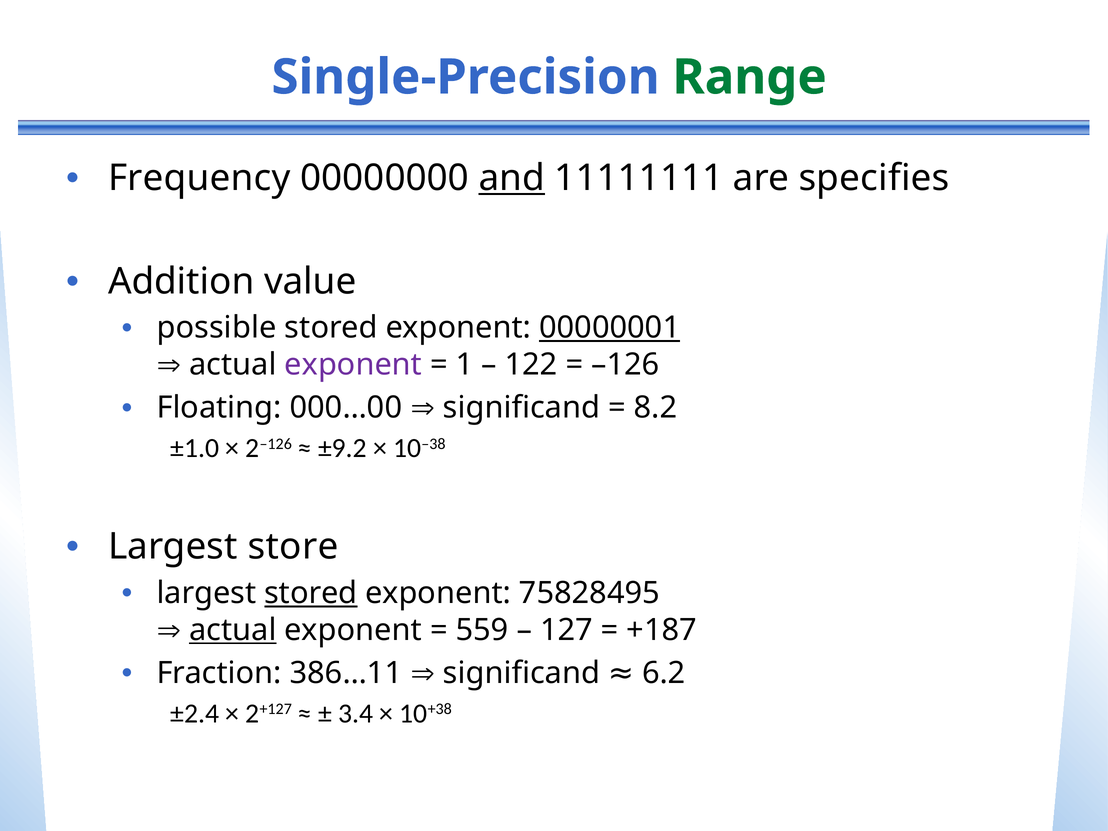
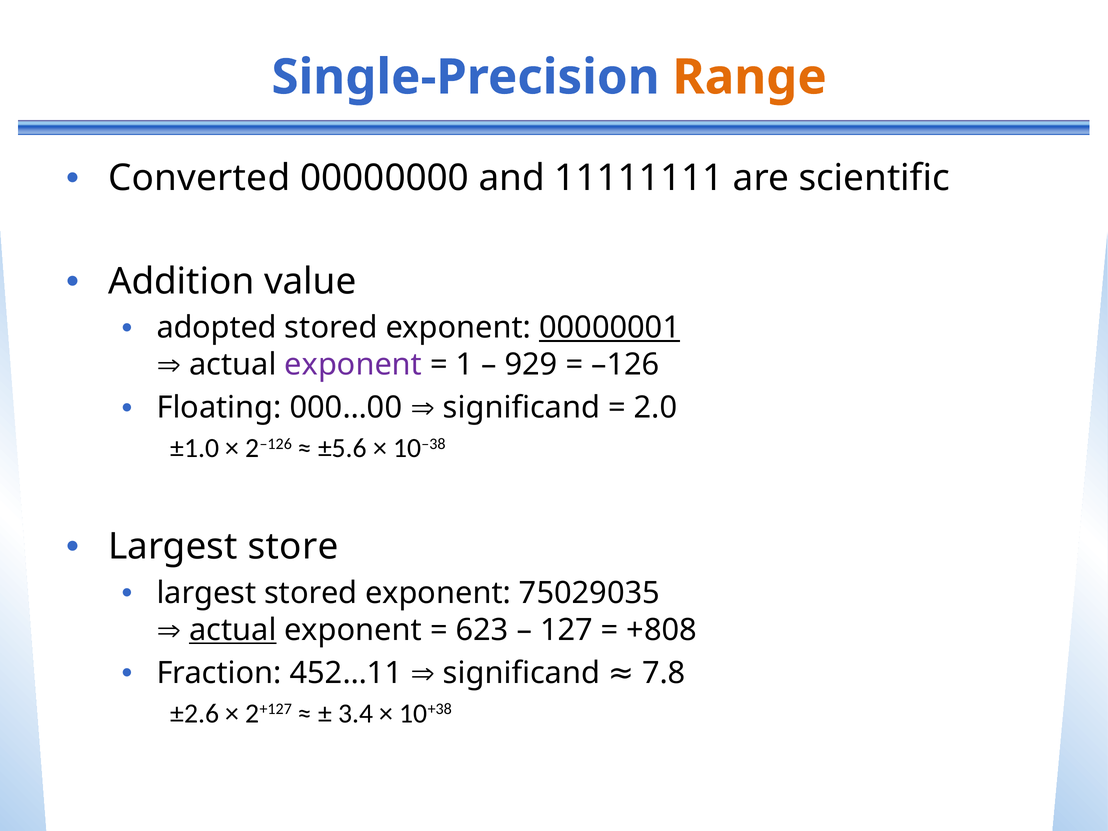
Range colour: green -> orange (750, 77)
Frequency: Frequency -> Converted (199, 178)
and underline: present -> none (512, 178)
specifies: specifies -> scientific (874, 178)
possible: possible -> adopted (217, 328)
122: 122 -> 929 (531, 365)
8.2: 8.2 -> 2.0 (656, 408)
±9.2: ±9.2 -> ±5.6 (342, 448)
stored underline: present -> none (311, 593)
75828495: 75828495 -> 75029035 (589, 593)
559: 559 -> 623 (482, 630)
+187: +187 -> +808 (662, 630)
386…11: 386…11 -> 452…11 (346, 673)
6.2: 6.2 -> 7.8 (664, 673)
±2.4: ±2.4 -> ±2.6 (195, 714)
